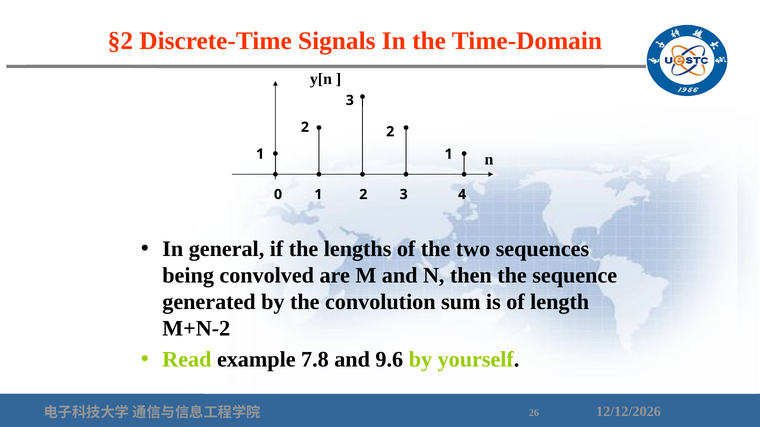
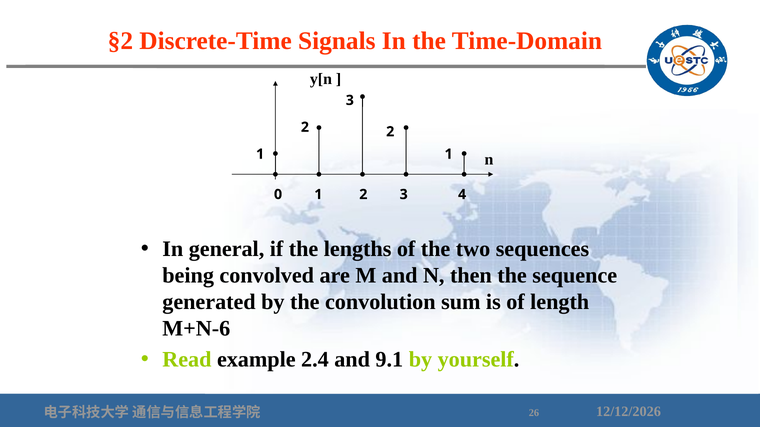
M+N-2: M+N-2 -> M+N-6 (196, 329)
7.8: 7.8 -> 2.4 (315, 360)
9.6: 9.6 -> 9.1 (389, 360)
